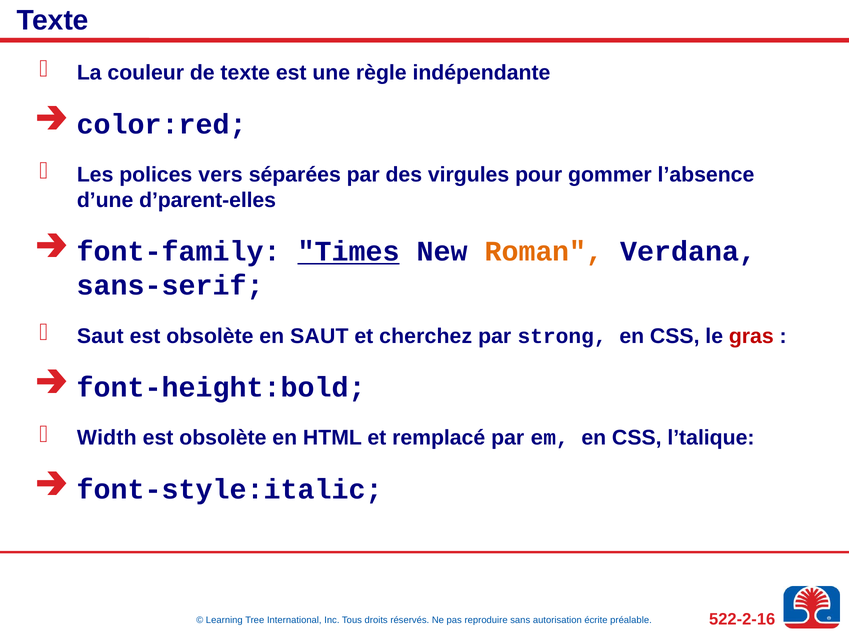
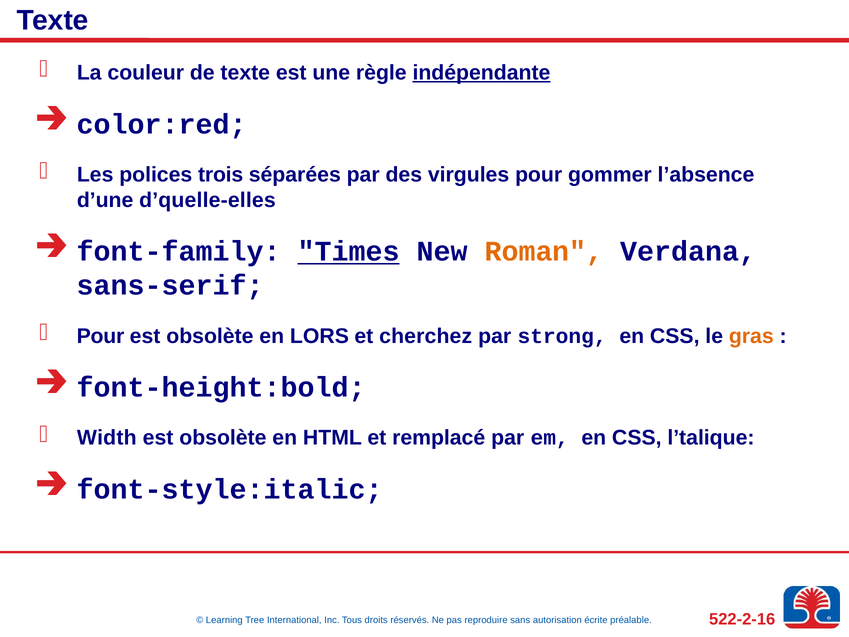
indépendante underline: none -> present (481, 73)
vers: vers -> trois (221, 175)
d’parent-elles: d’parent-elles -> d’quelle-elles (207, 200)
Saut: Saut -> Pour (100, 336)
en SAUT: SAUT -> LORS (319, 336)
gras colour: red -> orange (751, 336)
